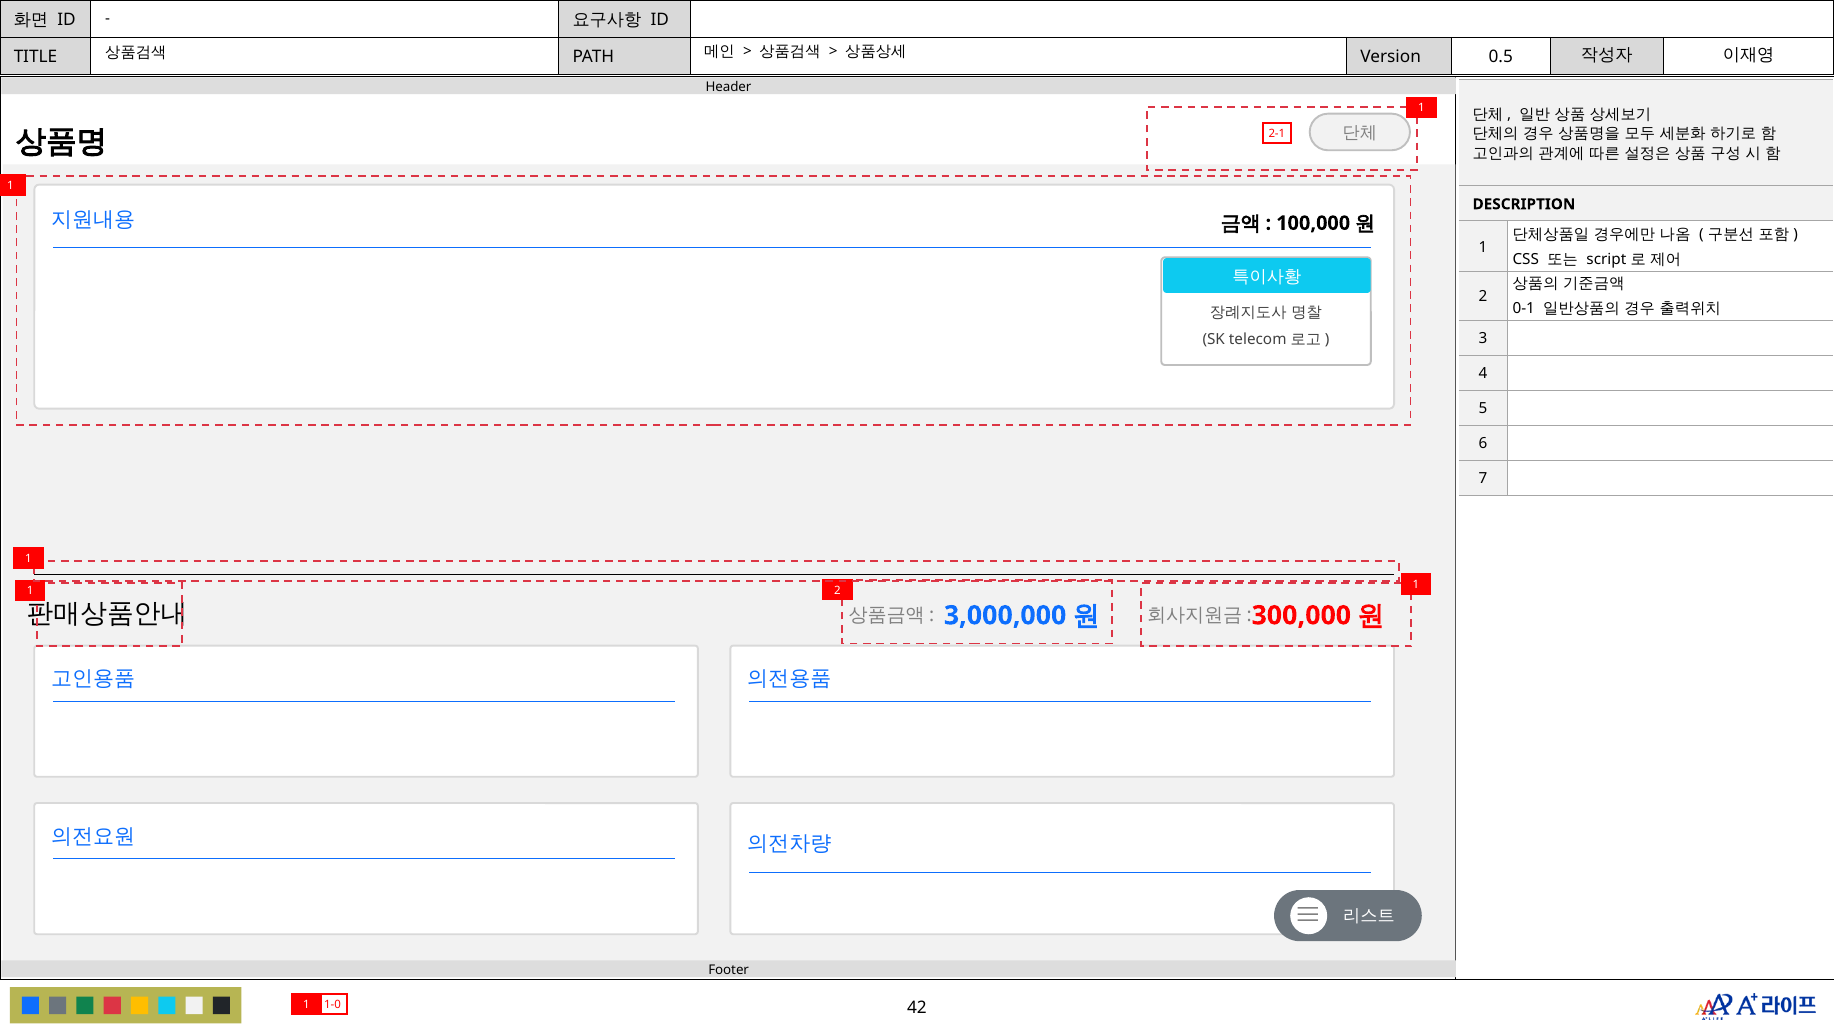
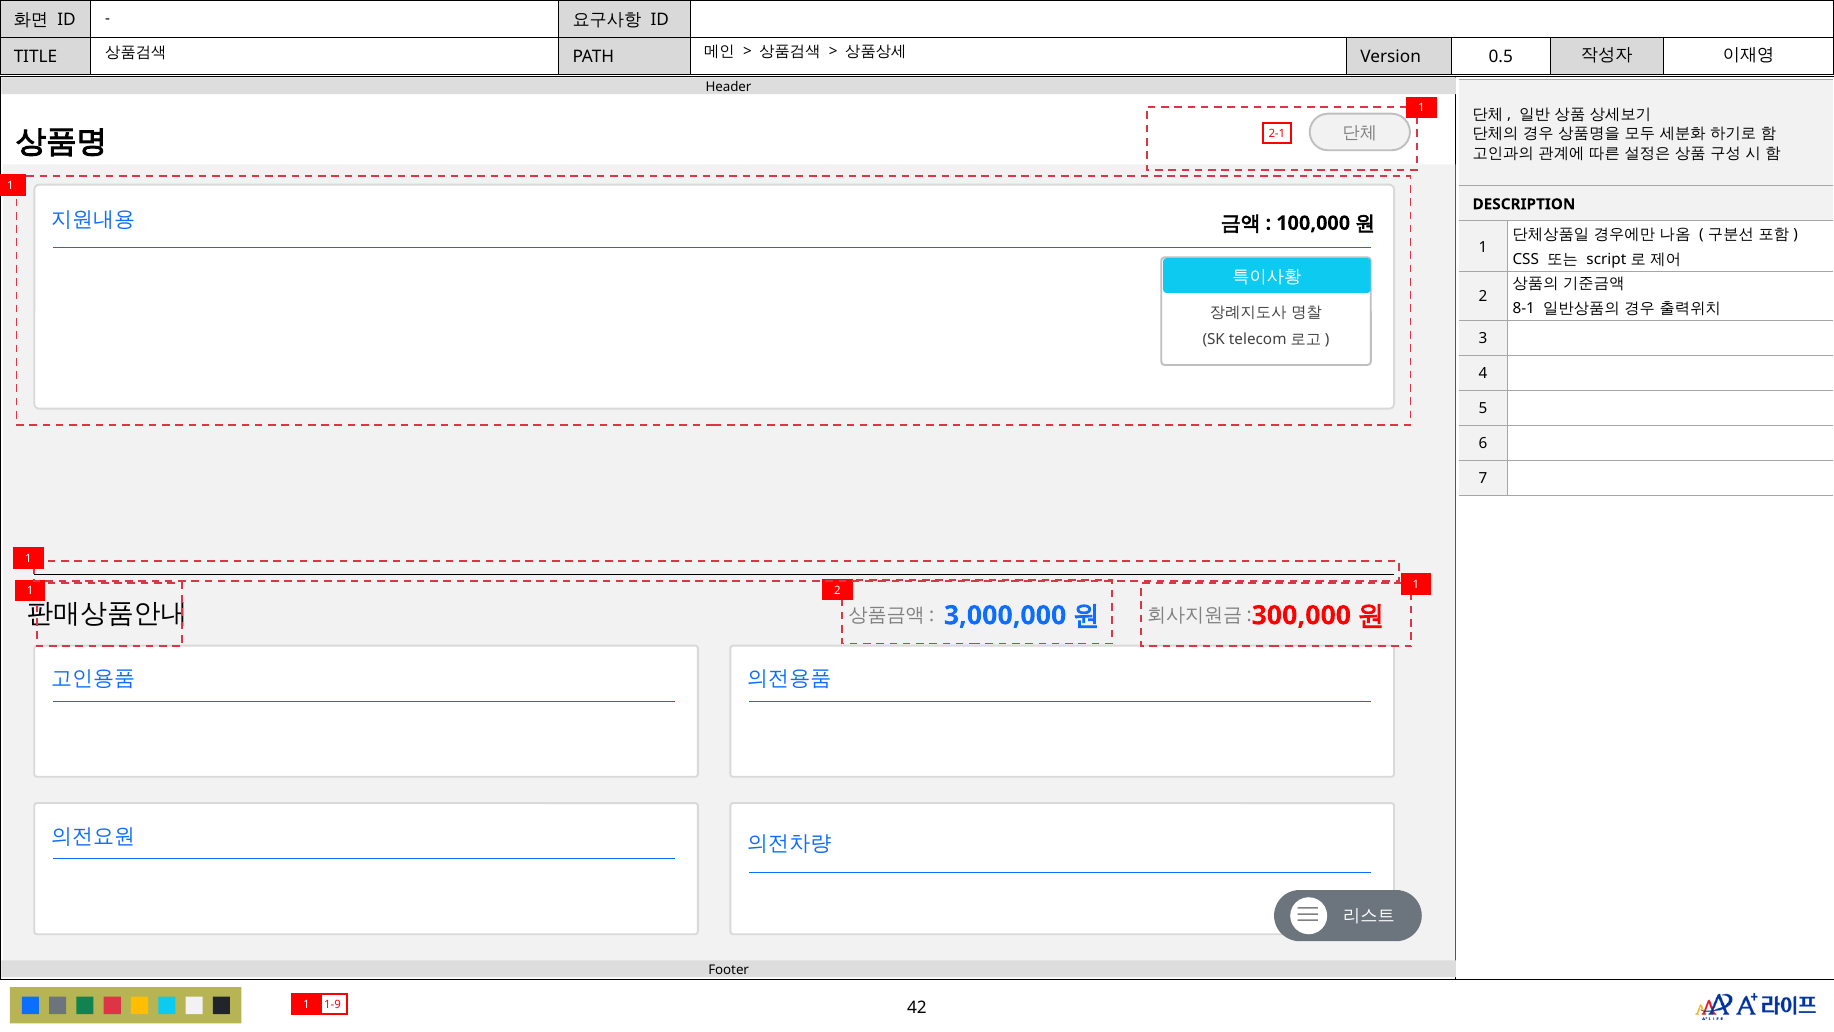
0-1: 0-1 -> 8-1 (1524, 308)
1-0: 1-0 -> 1-9 (333, 1004)
